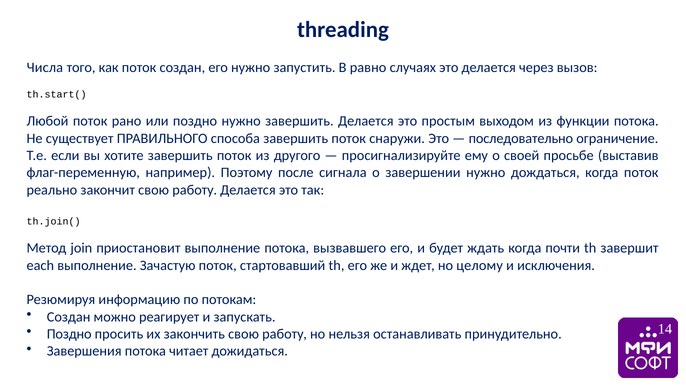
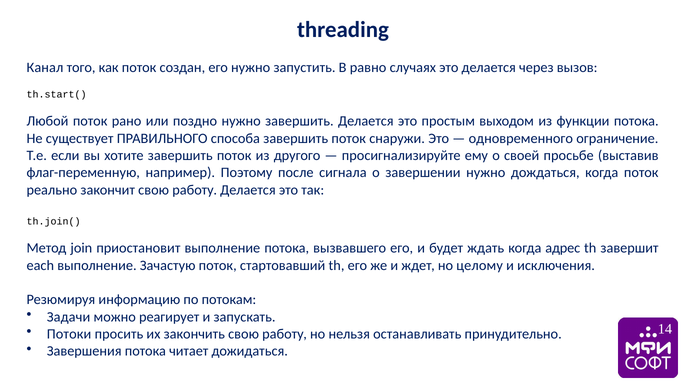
Числа: Числа -> Канал (45, 68)
последовательно: последовательно -> одновременного (521, 138)
почти: почти -> адрес (563, 248)
Создан: Создан -> Задачи (69, 317)
Поздно: Поздно -> Потоки (69, 334)
